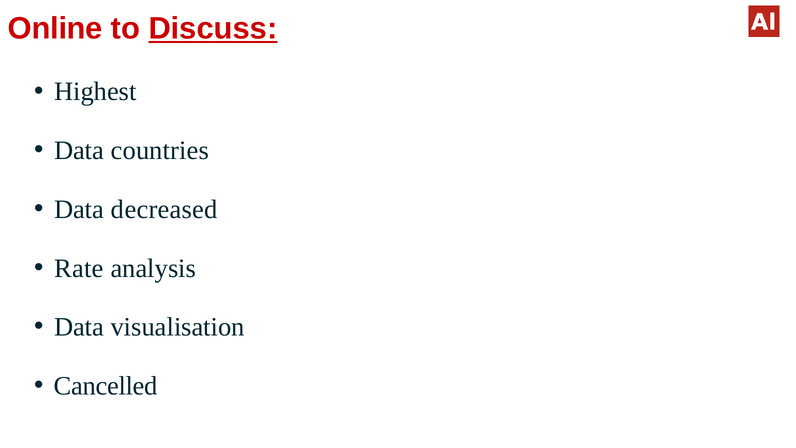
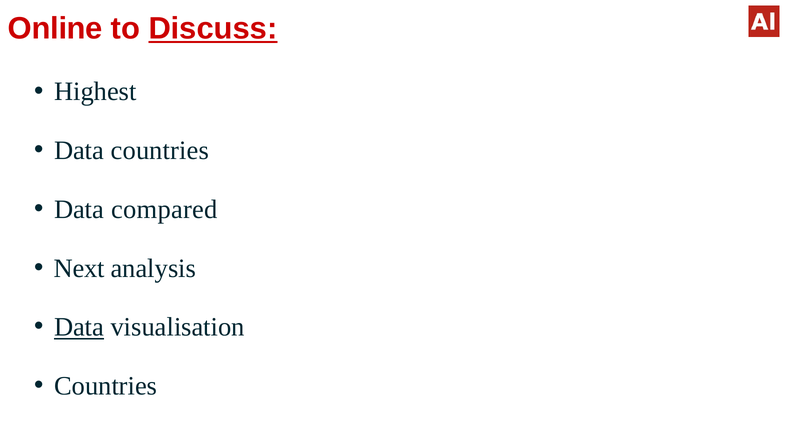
decreased: decreased -> compared (164, 209)
Rate: Rate -> Next (79, 268)
Data underline: none -> present (79, 327)
Cancelled: Cancelled -> Countries (106, 386)
